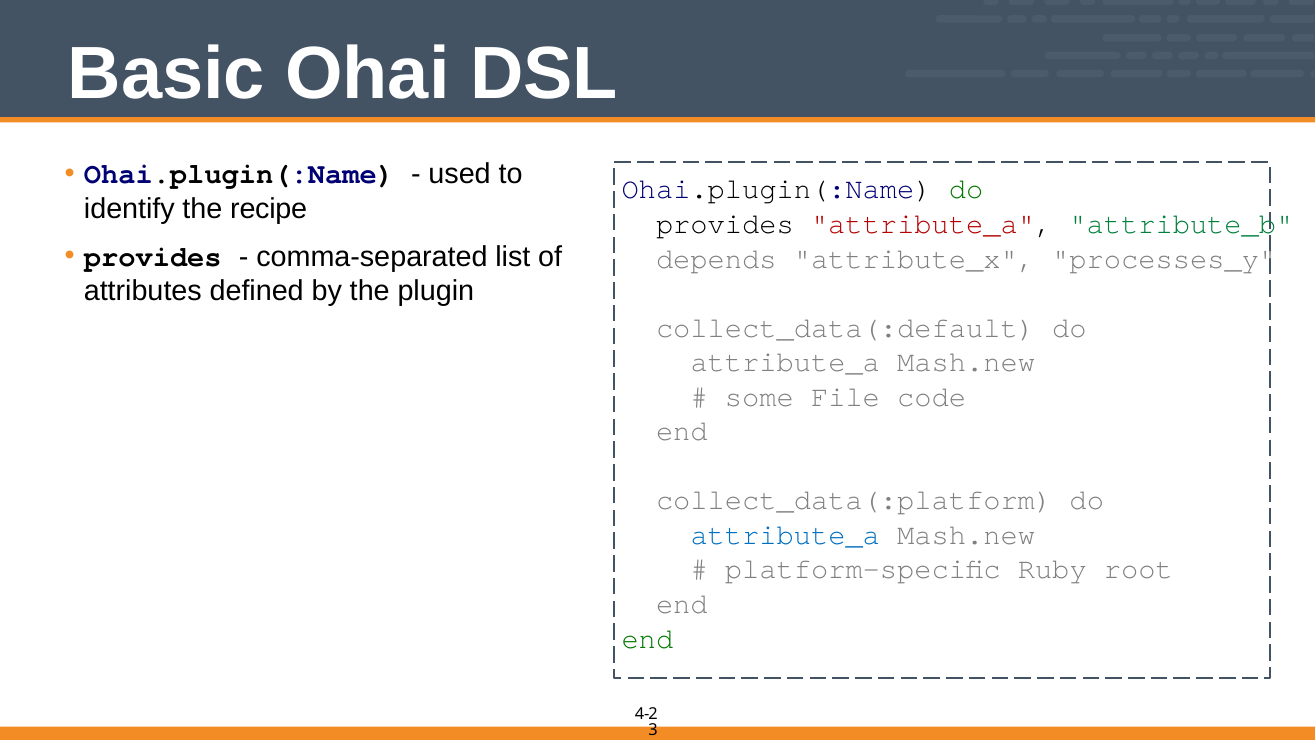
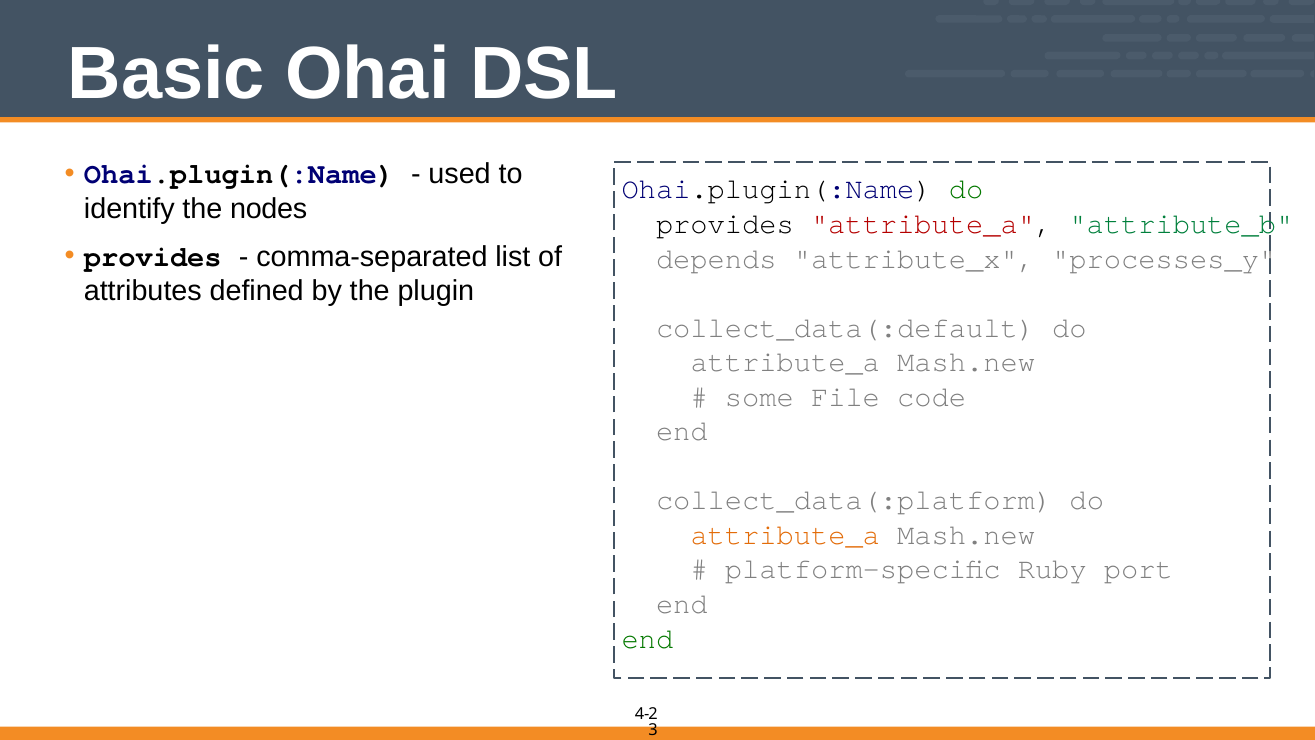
recipe: recipe -> nodes (269, 209)
attribute_a colour: blue -> orange (785, 535)
root: root -> port (1138, 569)
